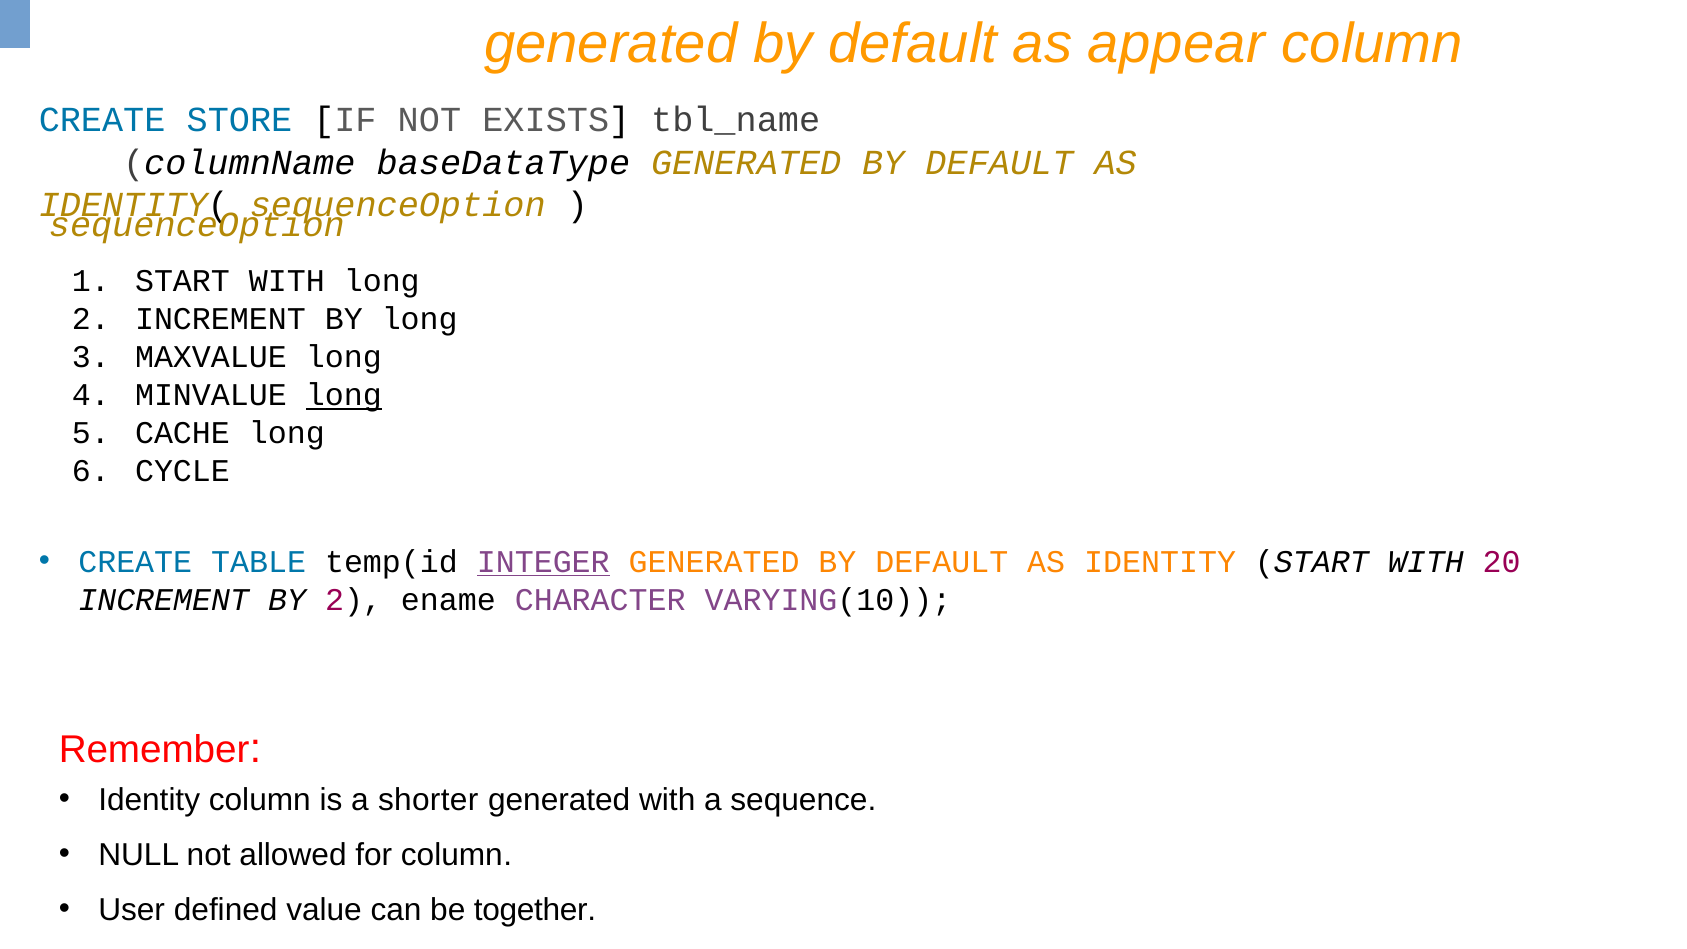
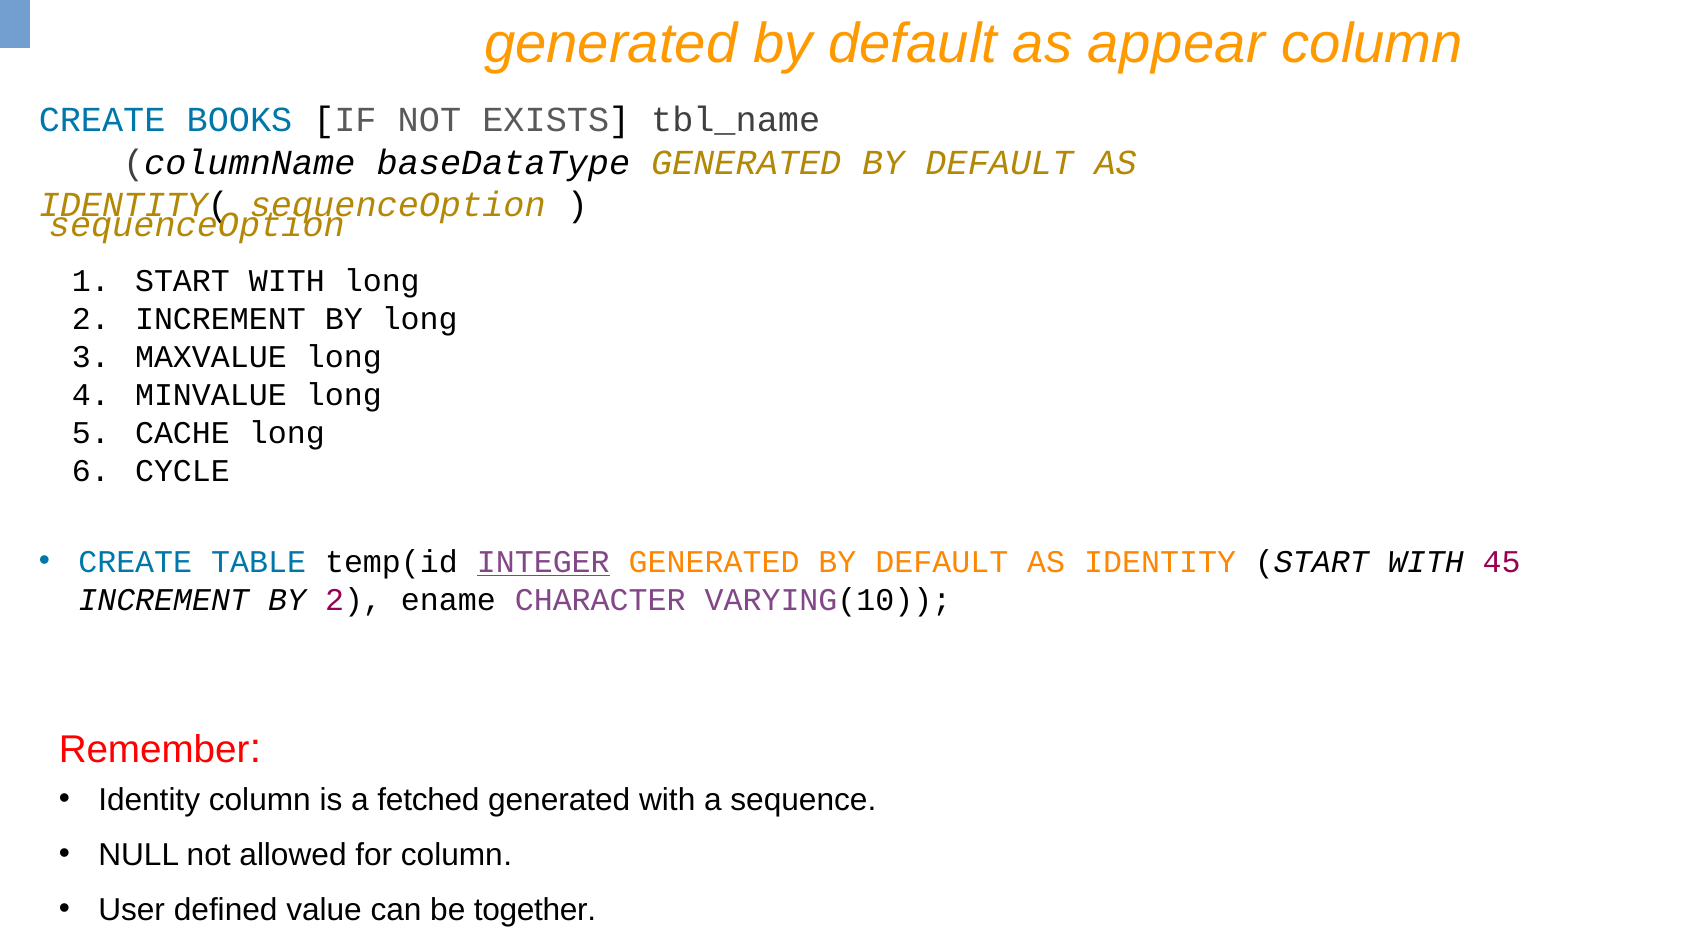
STORE: STORE -> BOOKS (240, 120)
long underline: present -> none (344, 395)
20: 20 -> 45 (1502, 562)
shorter: shorter -> fetched (428, 800)
